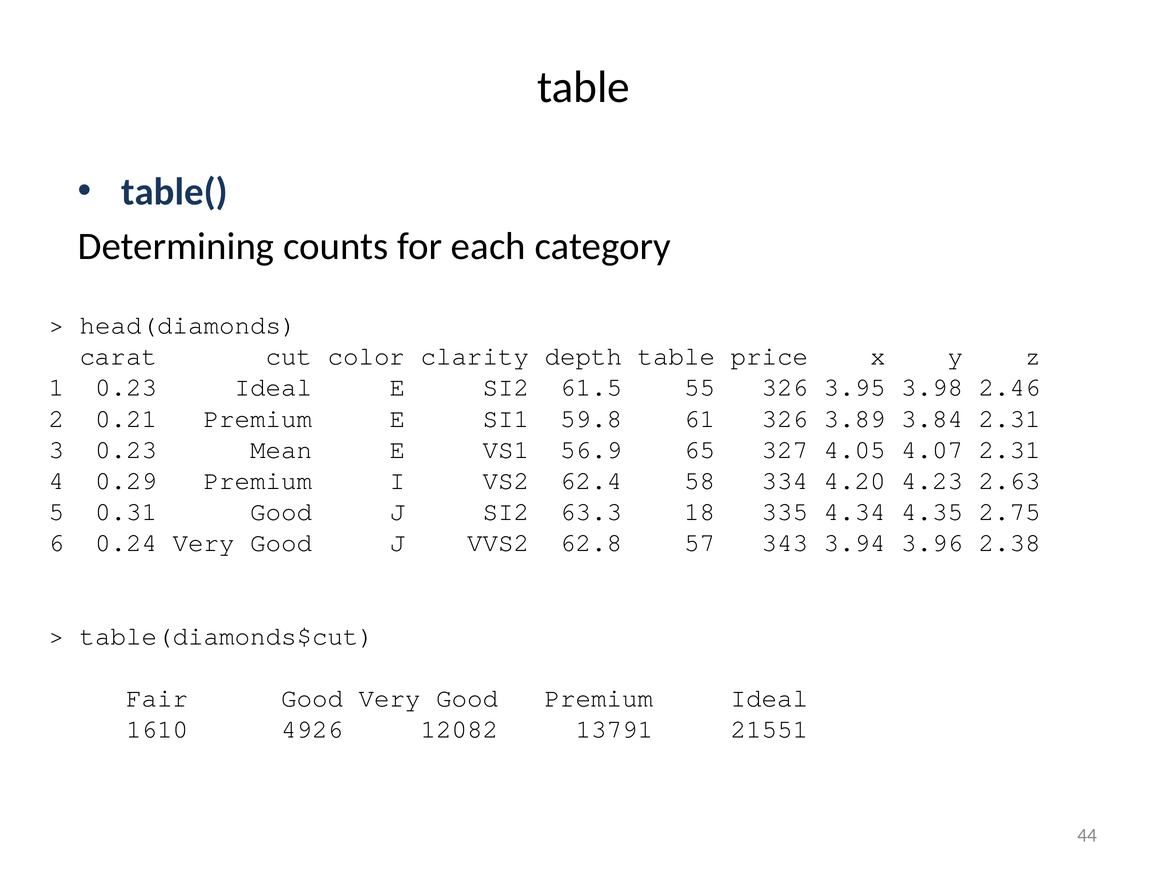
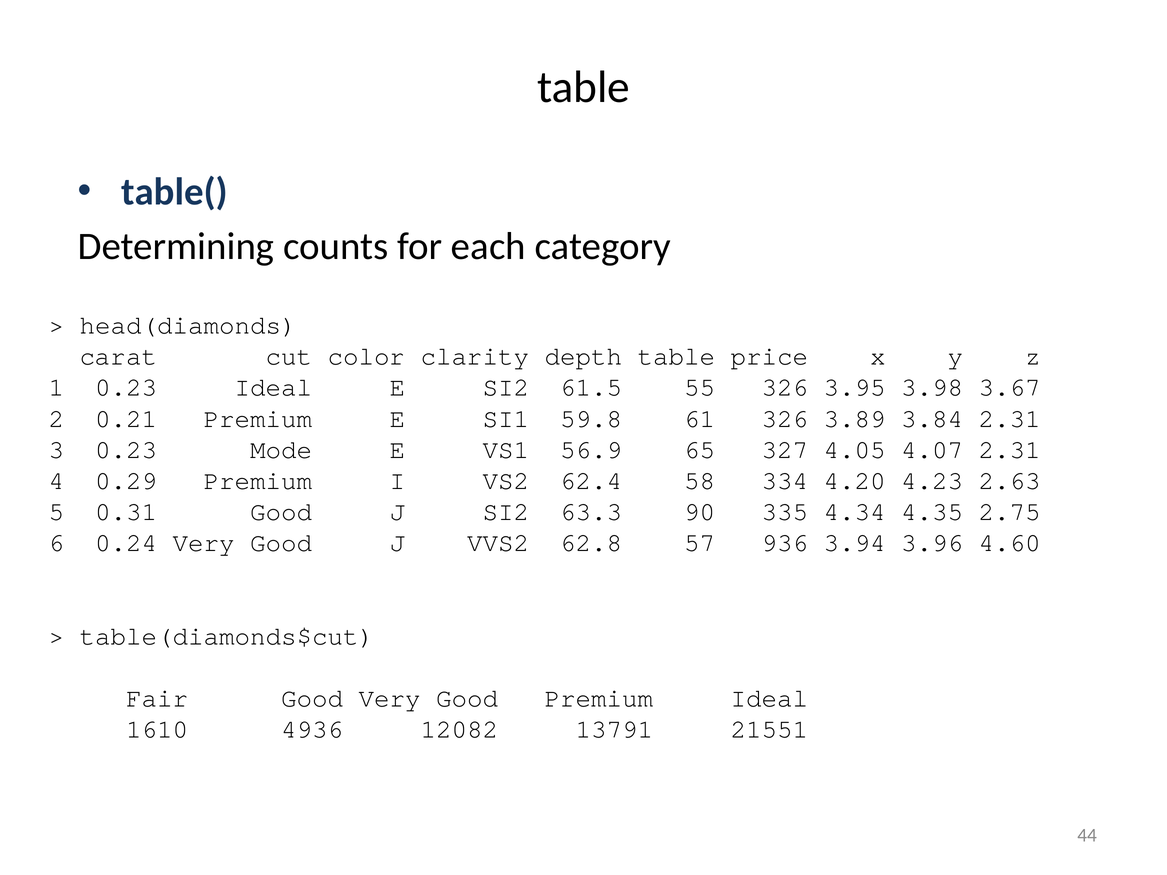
2.46: 2.46 -> 3.67 (1010, 387)
Mean: Mean -> Mode (281, 450)
18: 18 -> 90 (700, 512)
343: 343 -> 936 (785, 543)
2.38: 2.38 -> 4.60 (1010, 543)
4926: 4926 -> 4936 (312, 730)
